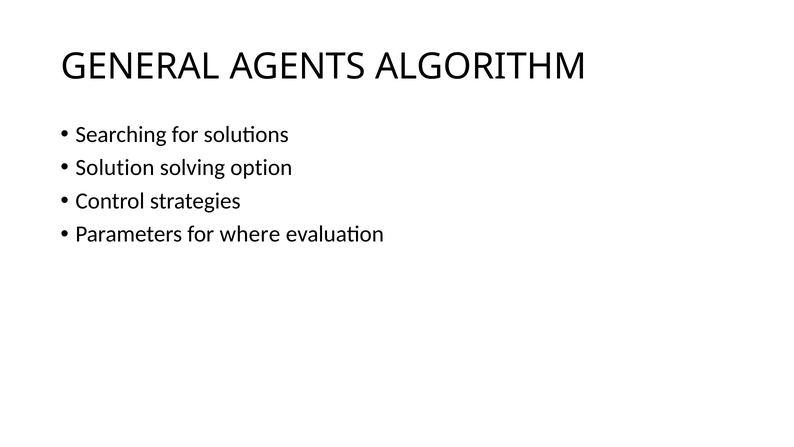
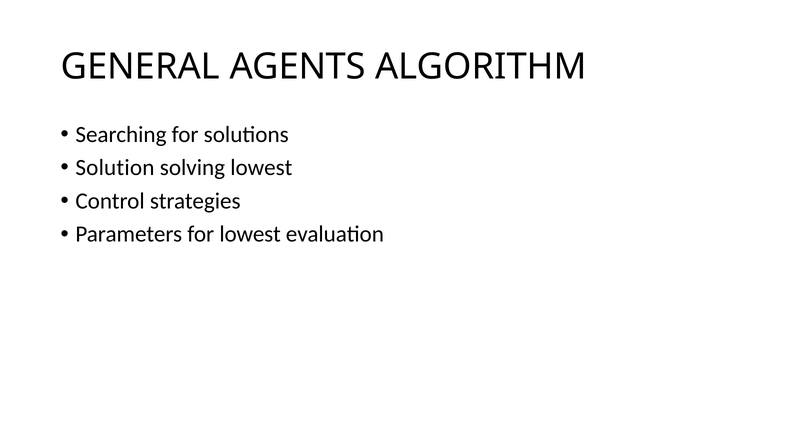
solving option: option -> lowest (261, 168)
for where: where -> lowest (250, 234)
